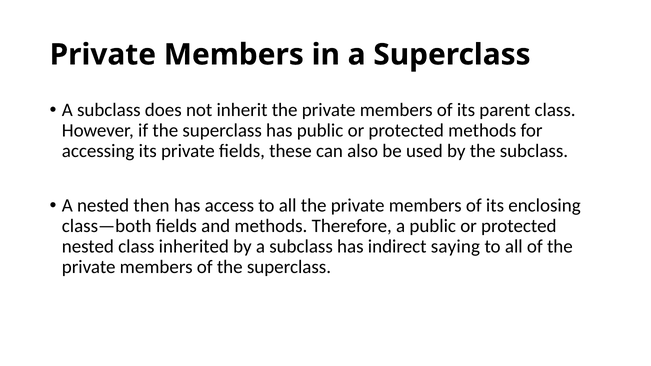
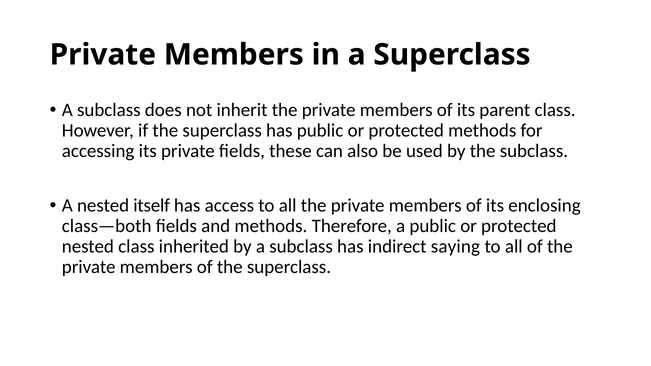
then: then -> itself (152, 206)
